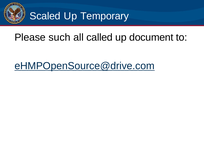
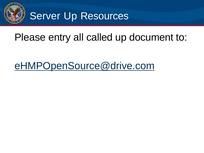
Scaled: Scaled -> Server (45, 16)
Temporary: Temporary -> Resources (105, 16)
such: such -> entry (60, 37)
